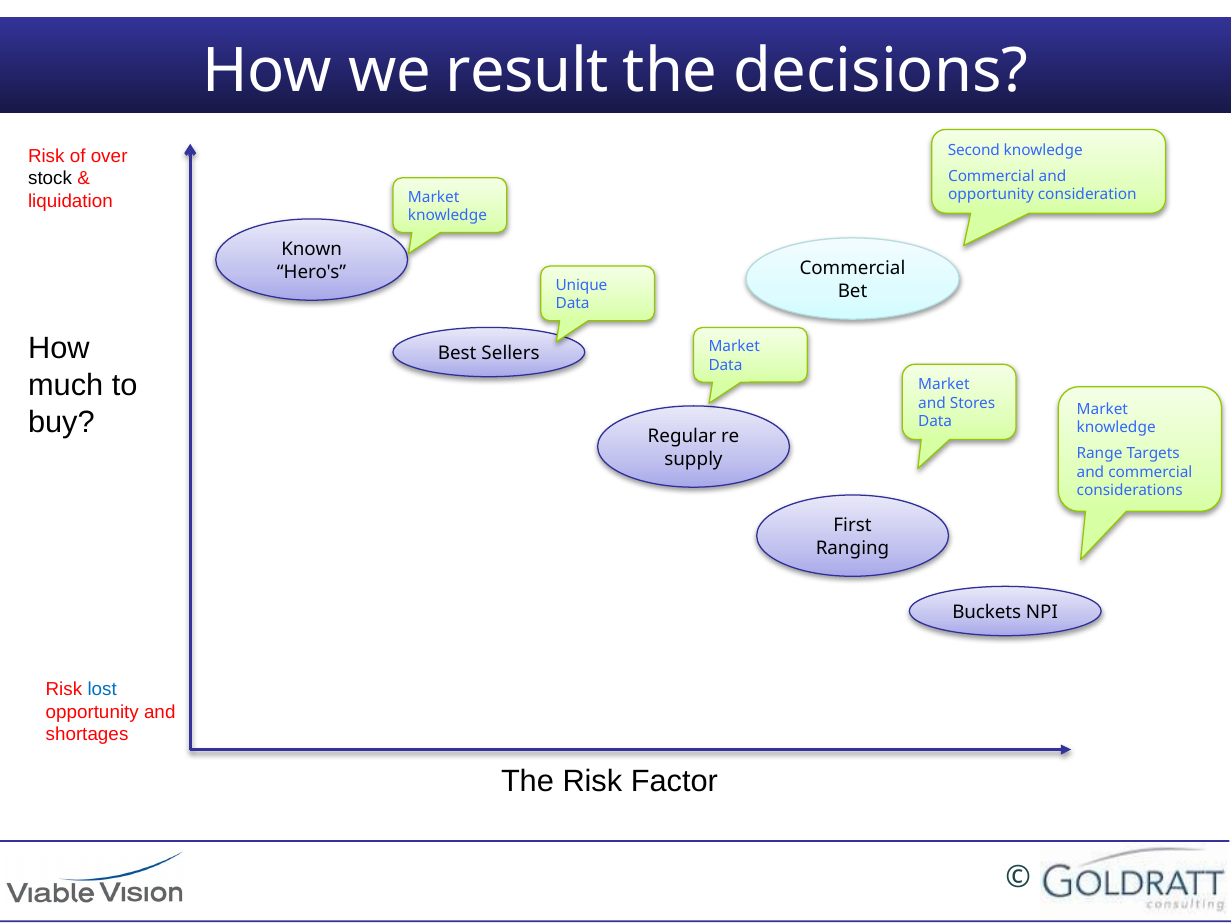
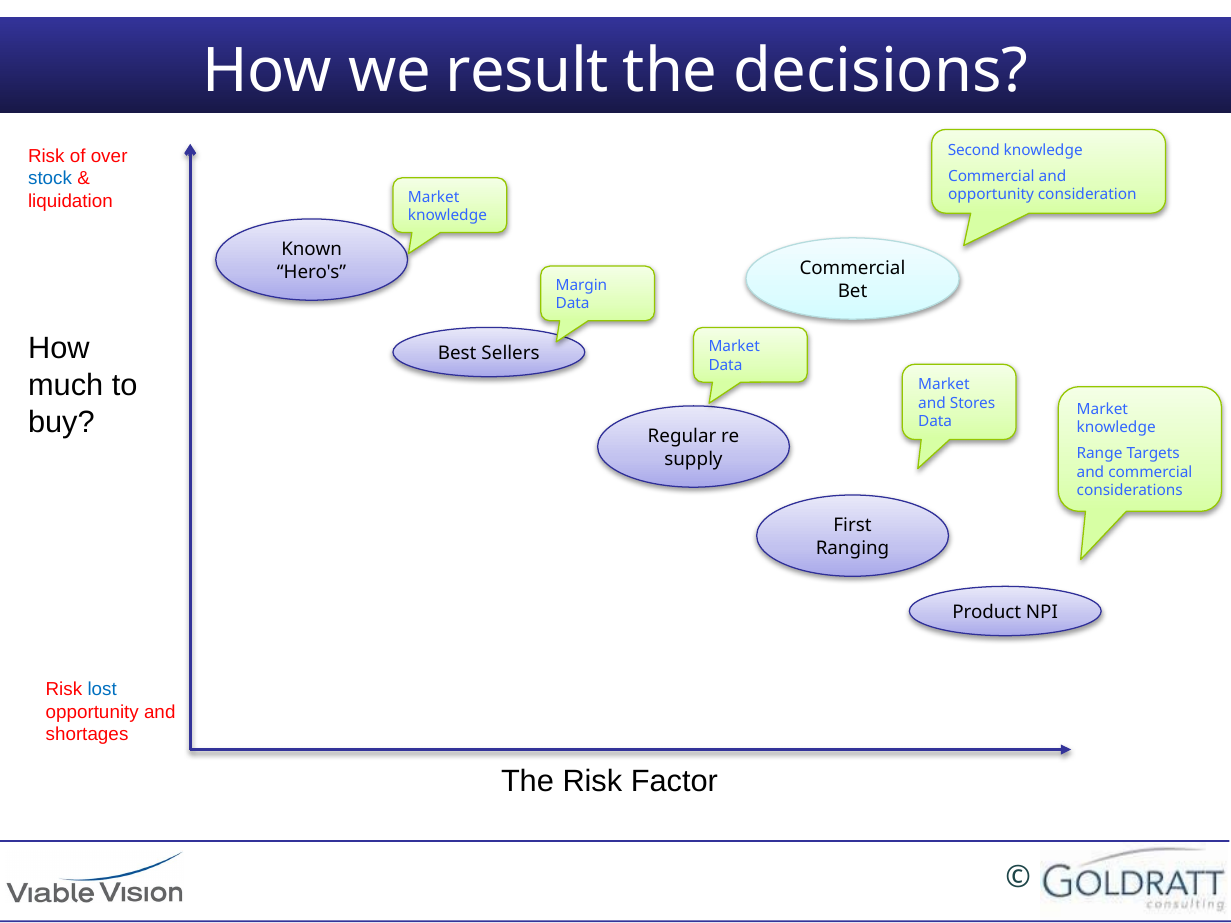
stock colour: black -> blue (50, 179)
Unique: Unique -> Margin (581, 285)
Buckets: Buckets -> Product (987, 612)
